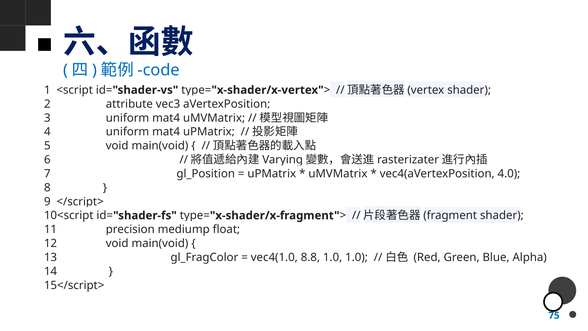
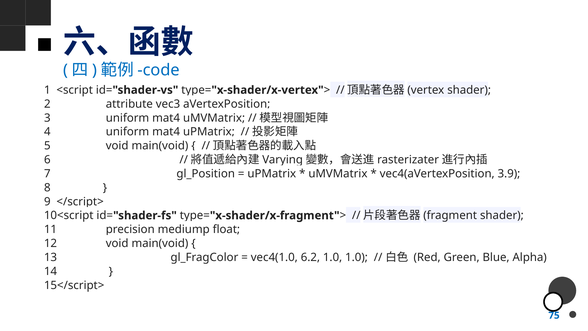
4.0: 4.0 -> 3.9 (509, 174)
8.8: 8.8 -> 6.2 (310, 257)
